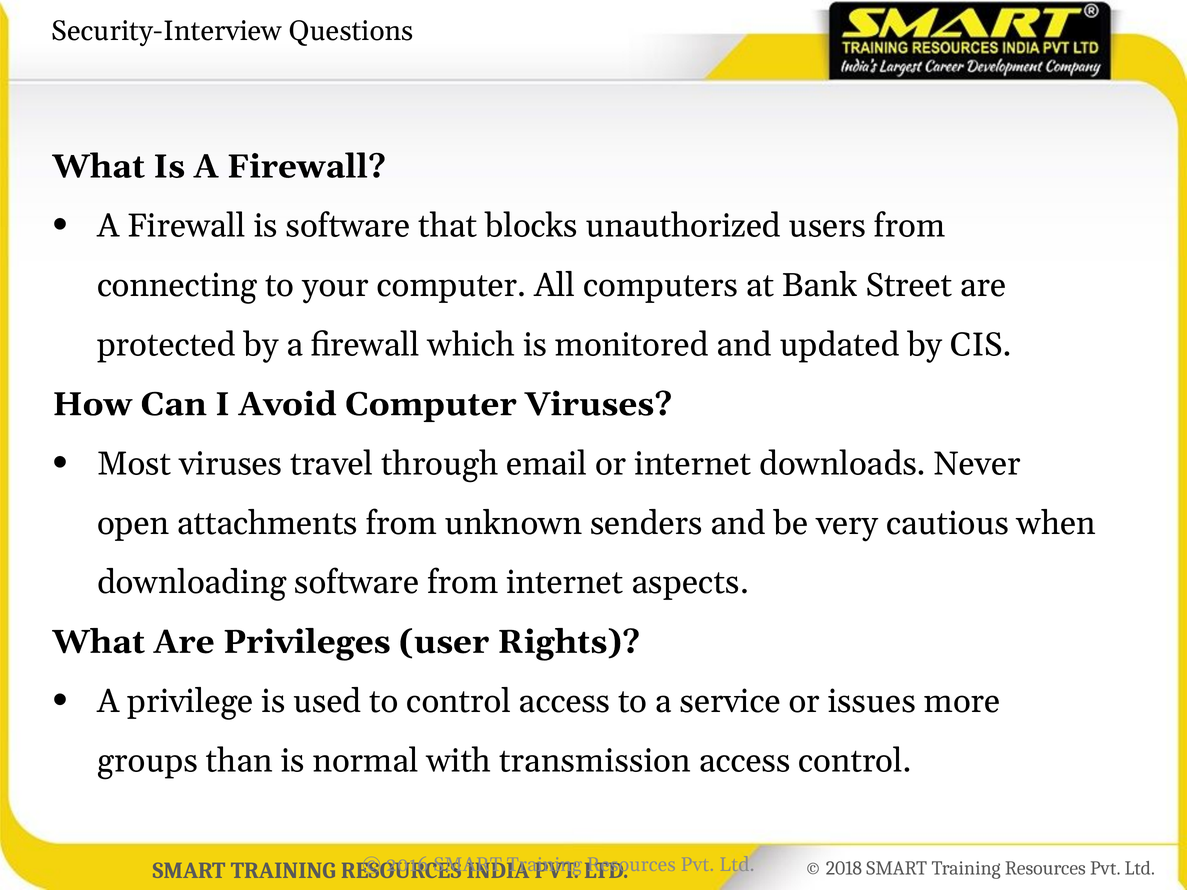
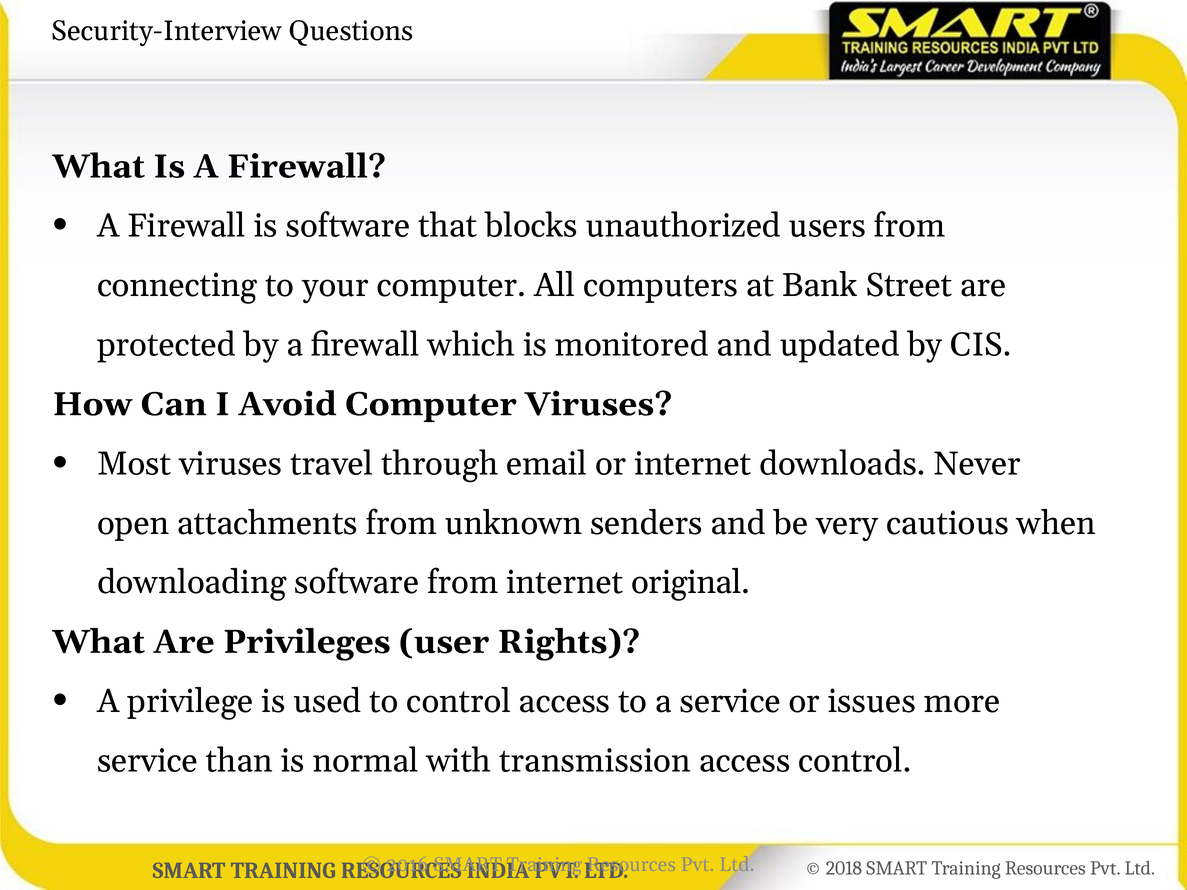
aspects: aspects -> original (691, 583)
groups: groups -> service (148, 761)
